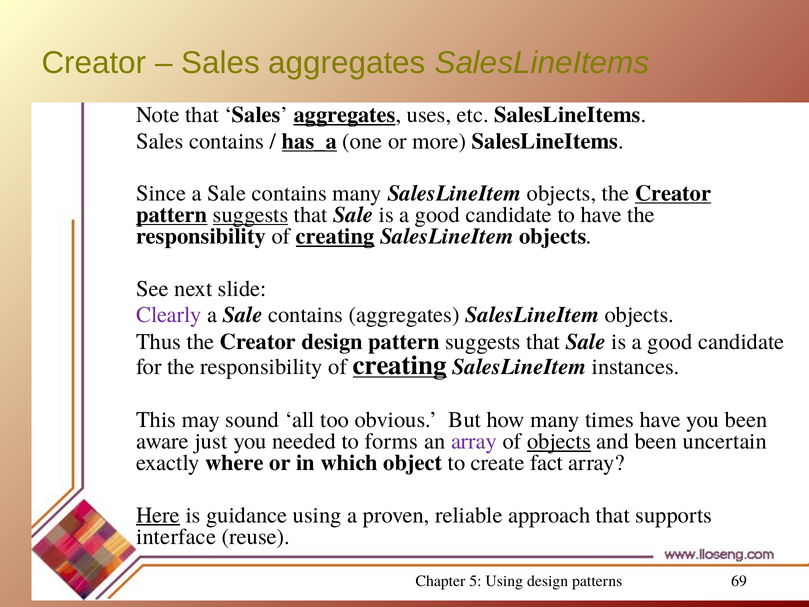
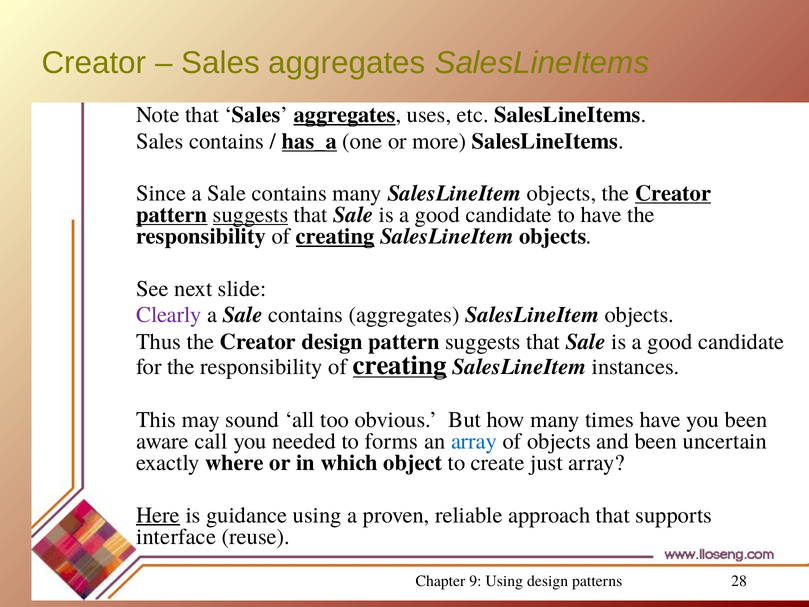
just: just -> call (211, 441)
array colour: purple -> blue (474, 441)
objects underline: present -> none (559, 441)
fact: fact -> just (547, 463)
5: 5 -> 9 (475, 581)
69: 69 -> 28 (739, 581)
